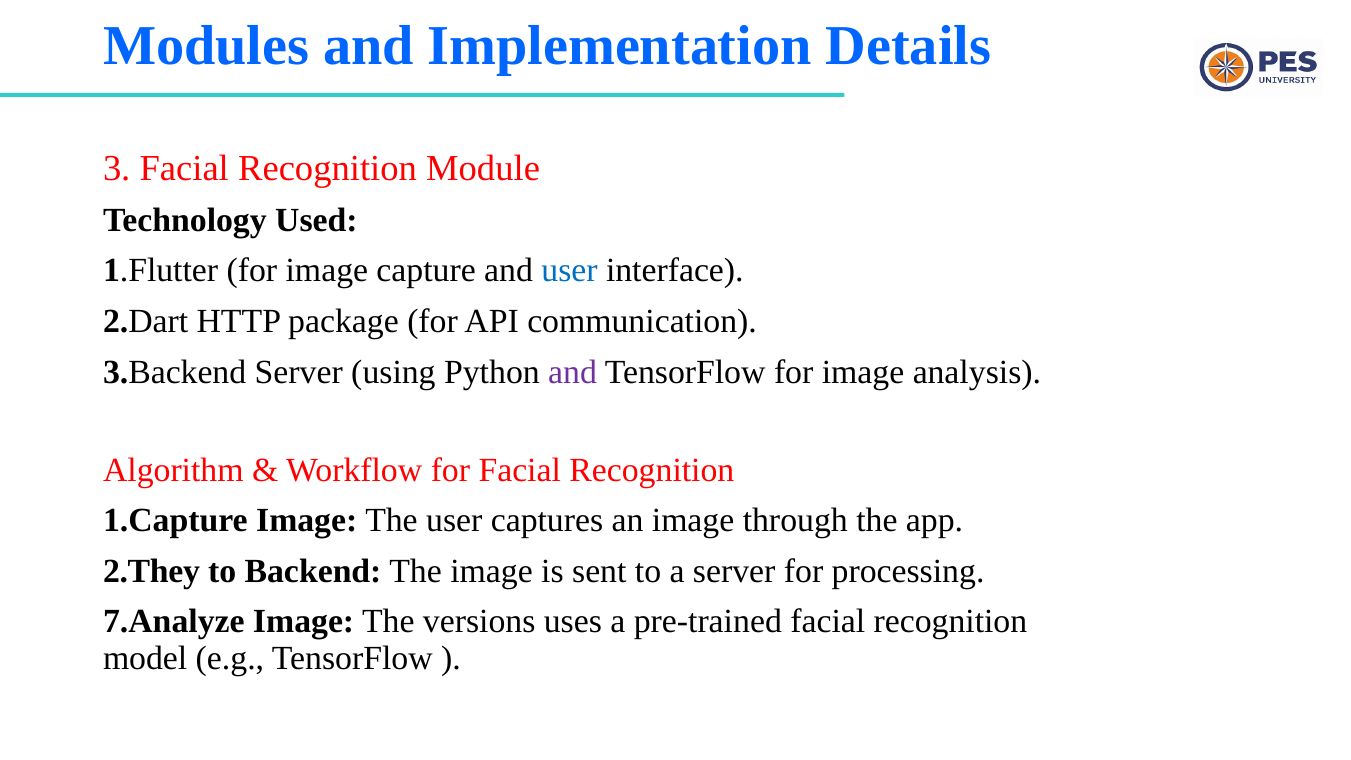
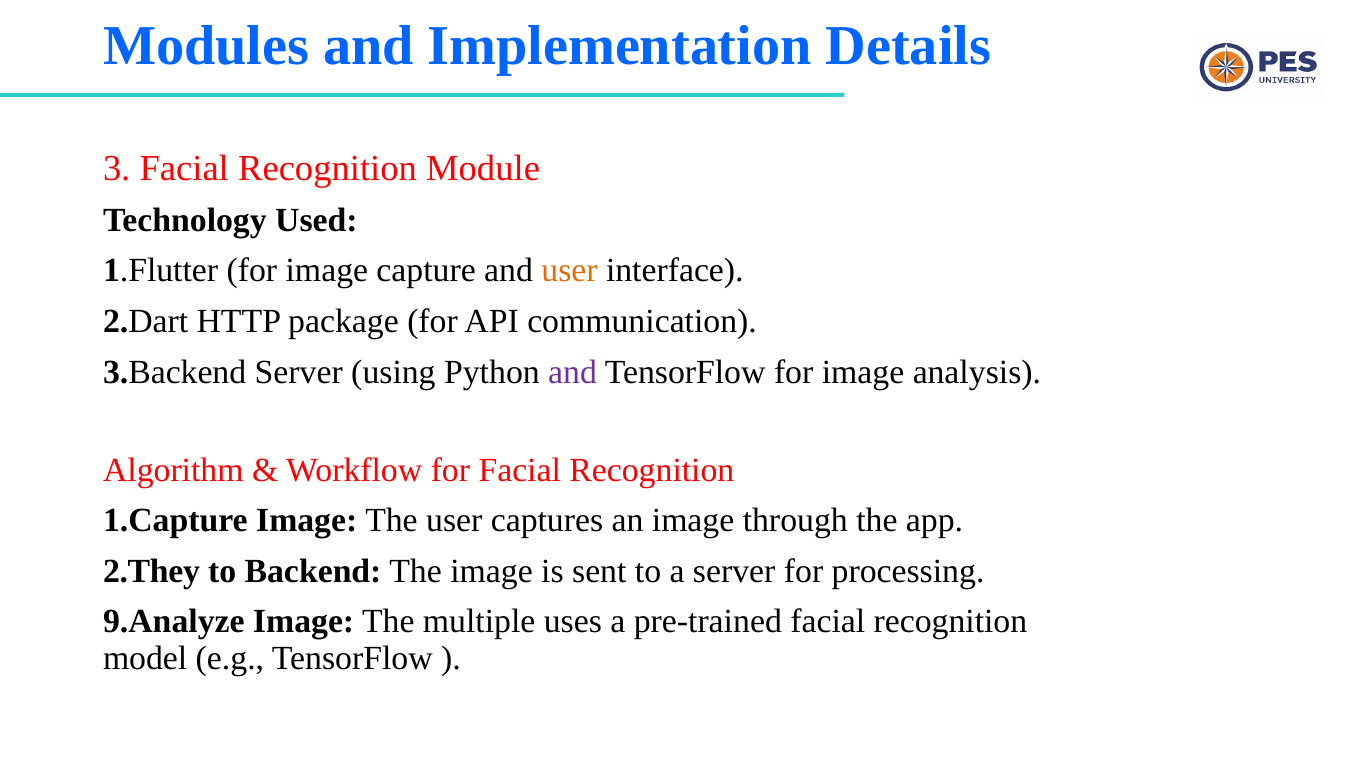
user colour: blue -> orange (570, 271)
7.Analyze: 7.Analyze -> 9.Analyze (174, 621)
versions: versions -> multiple (479, 621)
